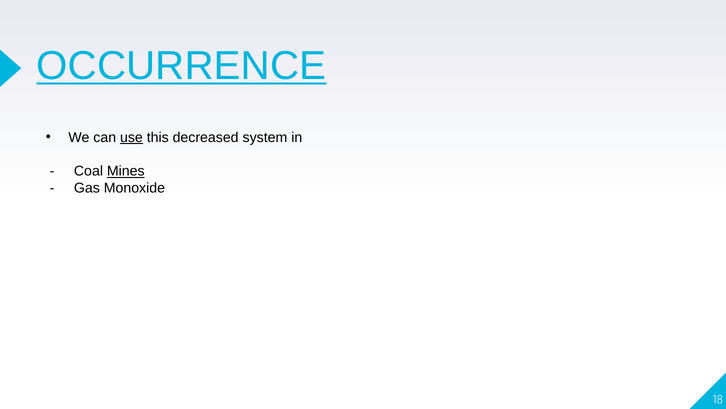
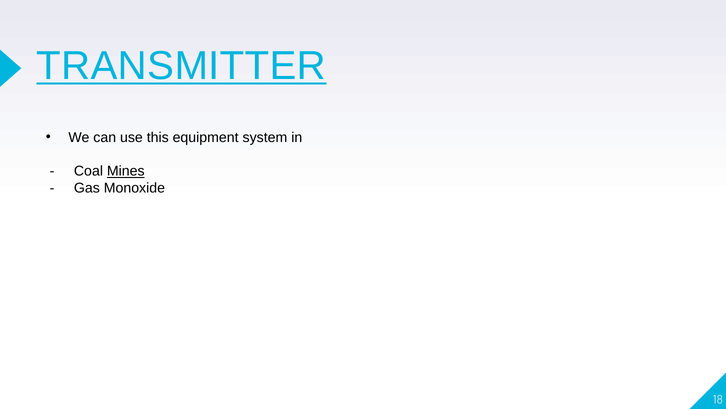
OCCURRENCE: OCCURRENCE -> TRANSMITTER (181, 66)
use underline: present -> none (131, 137)
decreased: decreased -> equipment (206, 137)
